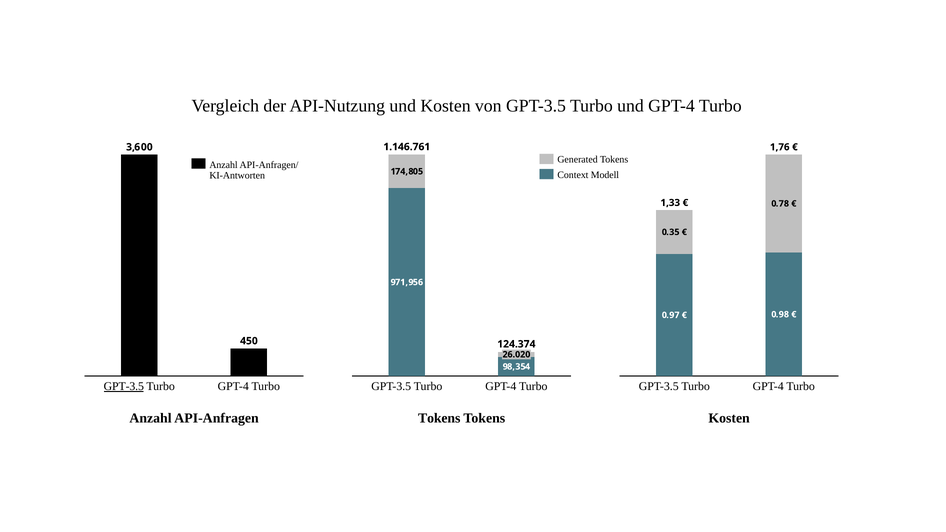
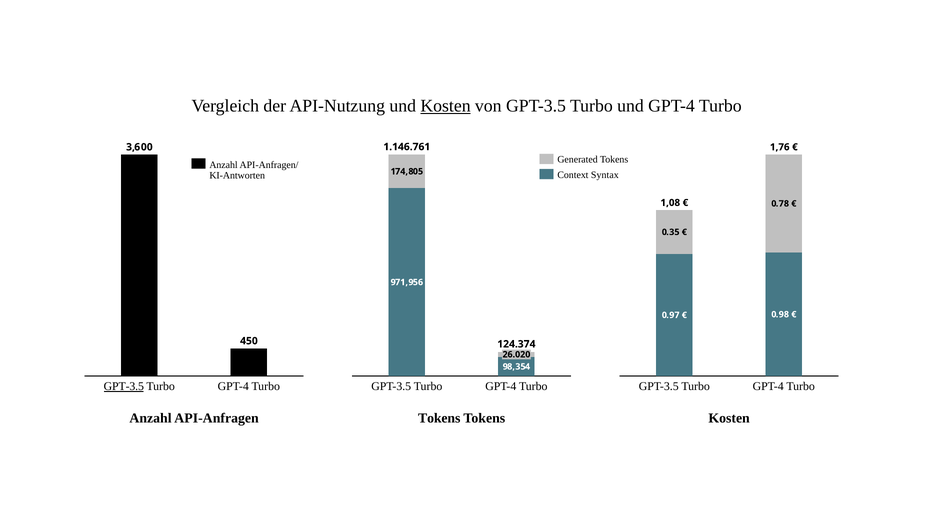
Kosten underline: none -> present (446, 106)
Modell: Modell -> Syntax (605, 175)
1,33: 1,33 -> 1,08 (670, 203)
